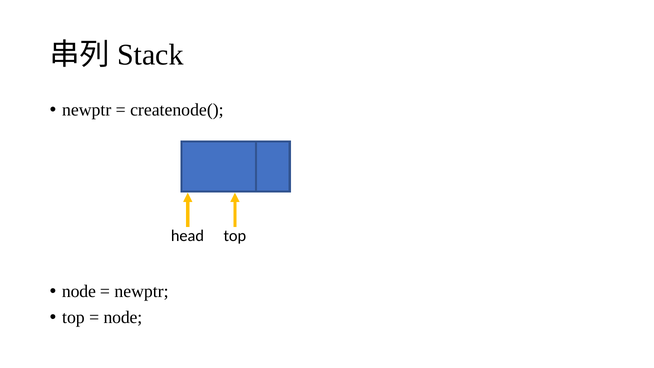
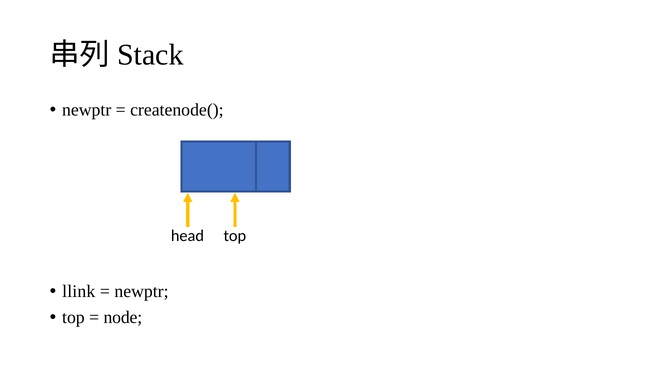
node: node -> llink (79, 291)
